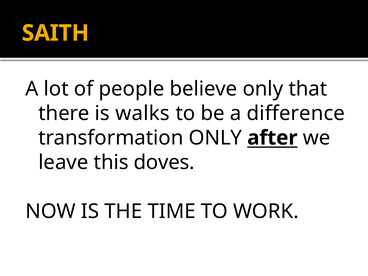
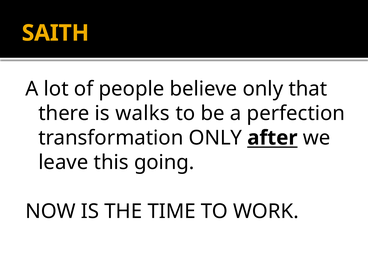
difference: difference -> perfection (296, 113)
doves: doves -> going (164, 162)
